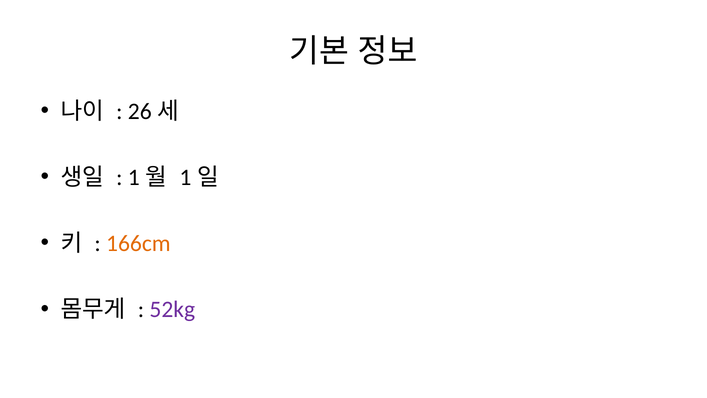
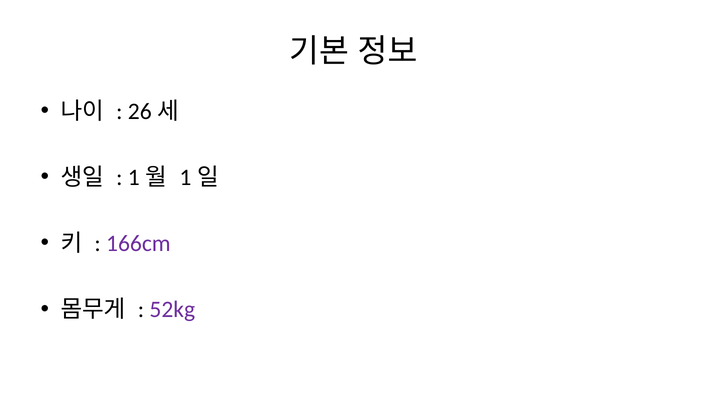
166cm colour: orange -> purple (138, 243)
